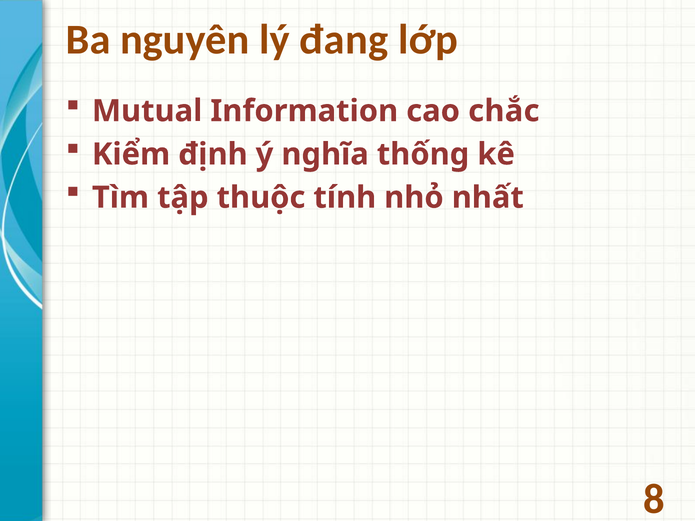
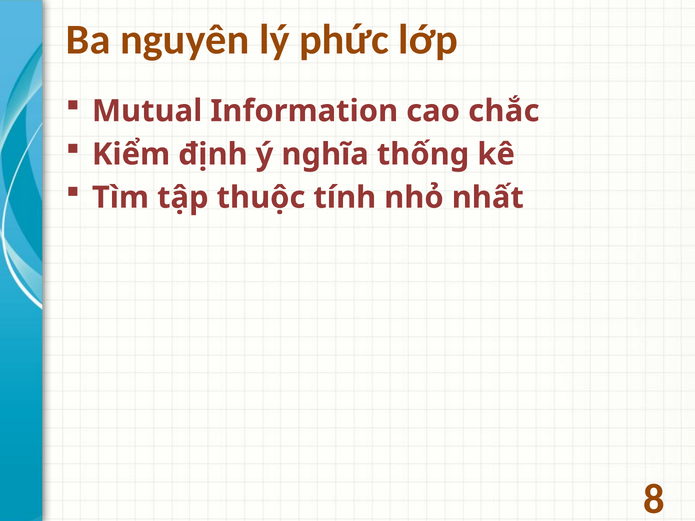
đang: đang -> phức (344, 40)
